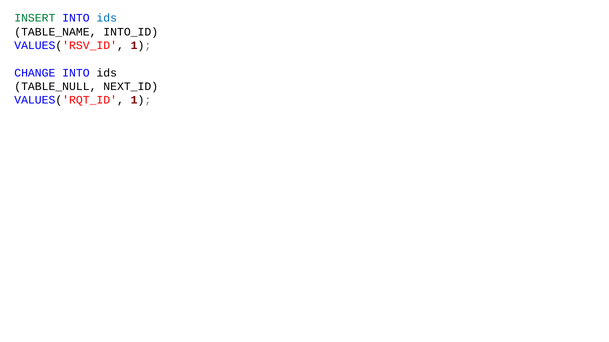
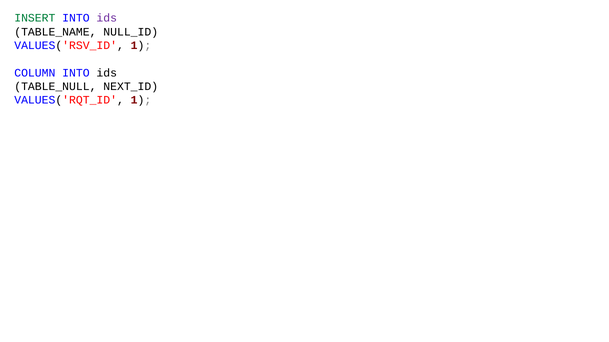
ids colour: blue -> purple (107, 18)
INTO_ID: INTO_ID -> NULL_ID (131, 32)
CHANGE: CHANGE -> COLUMN (35, 73)
